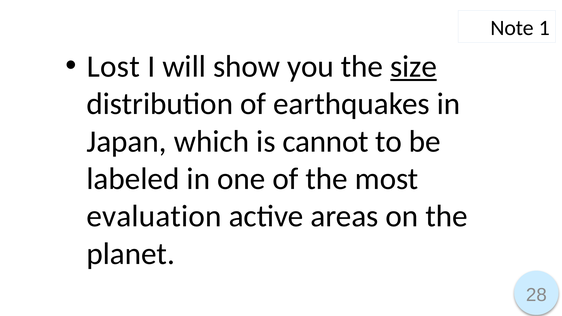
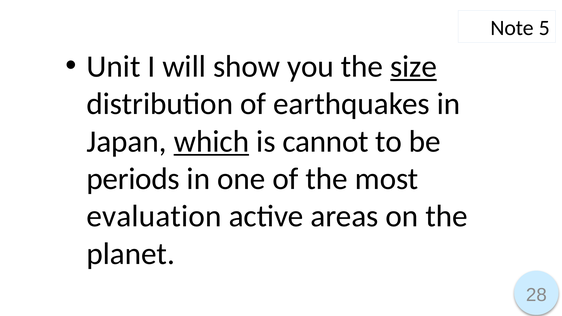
1: 1 -> 5 (544, 28)
Lost: Lost -> Unit (113, 67)
which underline: none -> present (211, 141)
labeled: labeled -> periods (133, 179)
